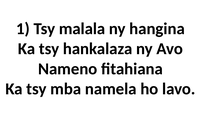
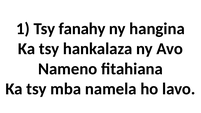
malala: malala -> fanahy (82, 29)
